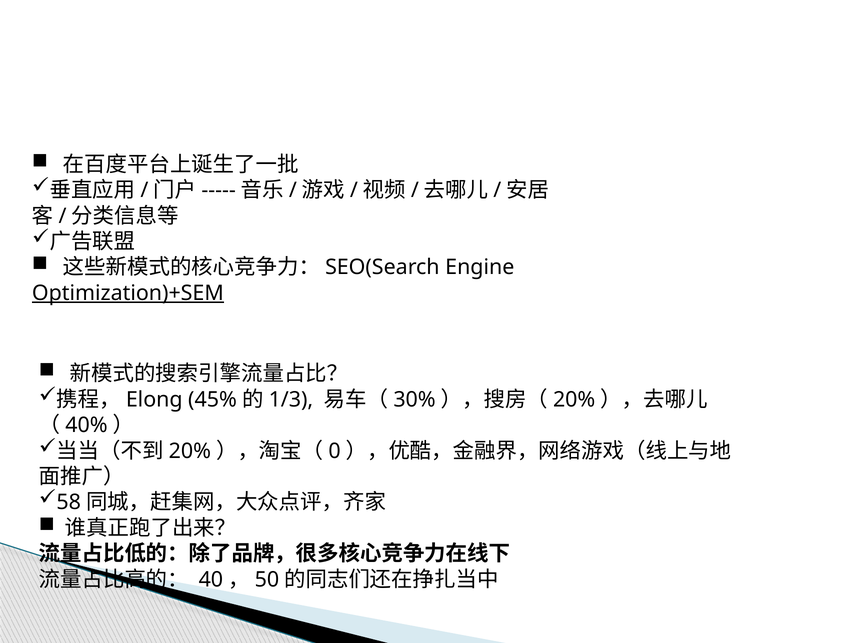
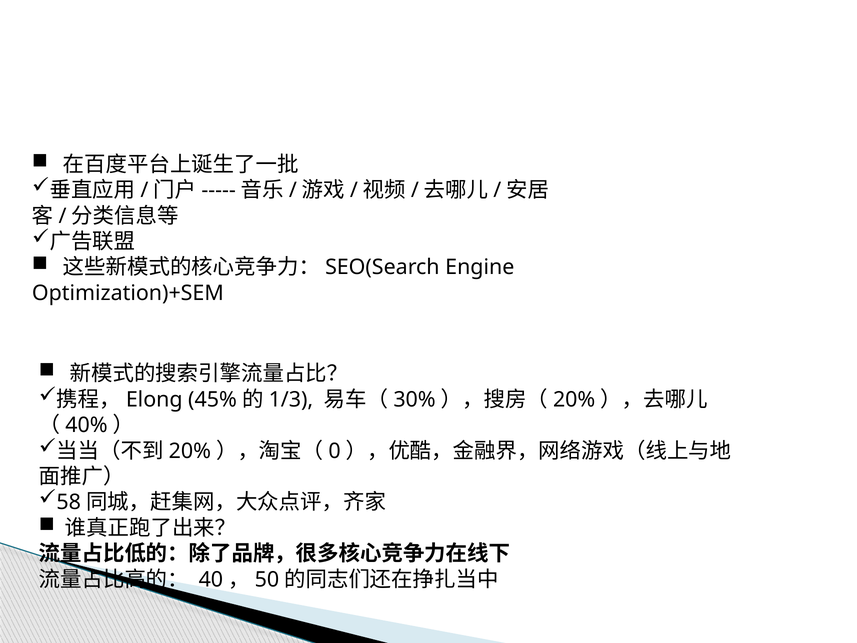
Optimization)+SEM underline: present -> none (128, 293)
